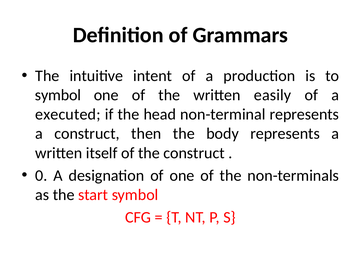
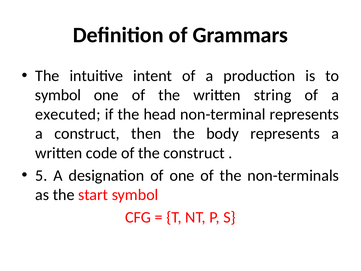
easily: easily -> string (273, 95)
itself: itself -> code (102, 153)
0: 0 -> 5 (41, 175)
